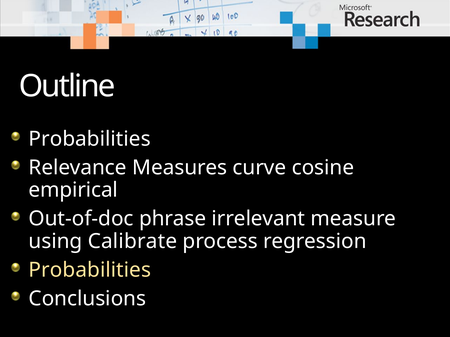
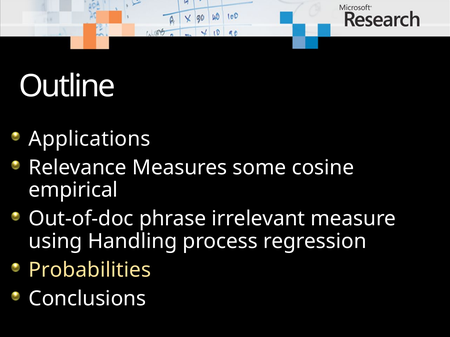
Probabilities: Probabilities -> Applications (90, 139)
curve: curve -> some (259, 168)
Calibrate: Calibrate -> Handling (133, 242)
